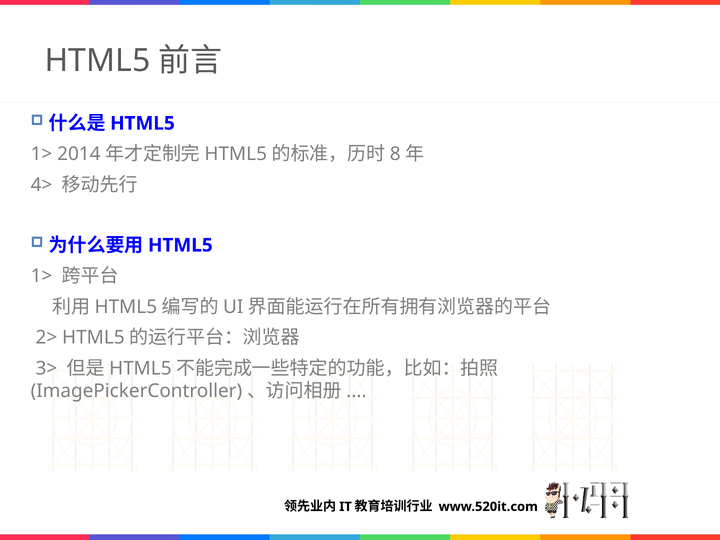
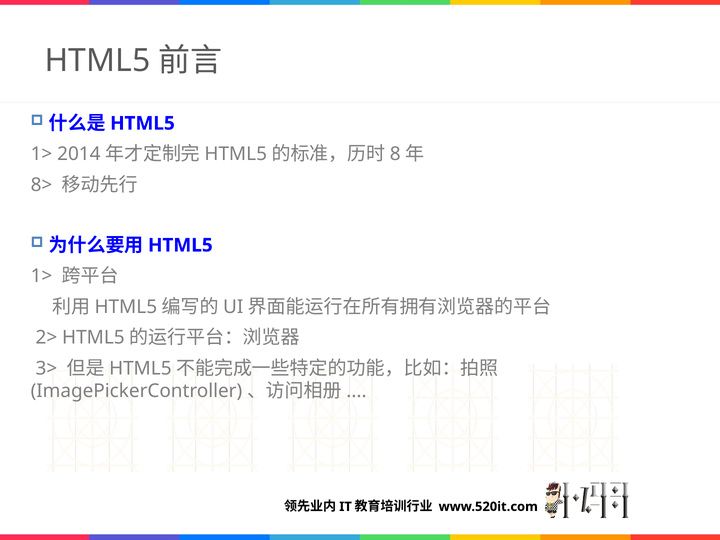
4>: 4> -> 8> (42, 185)
